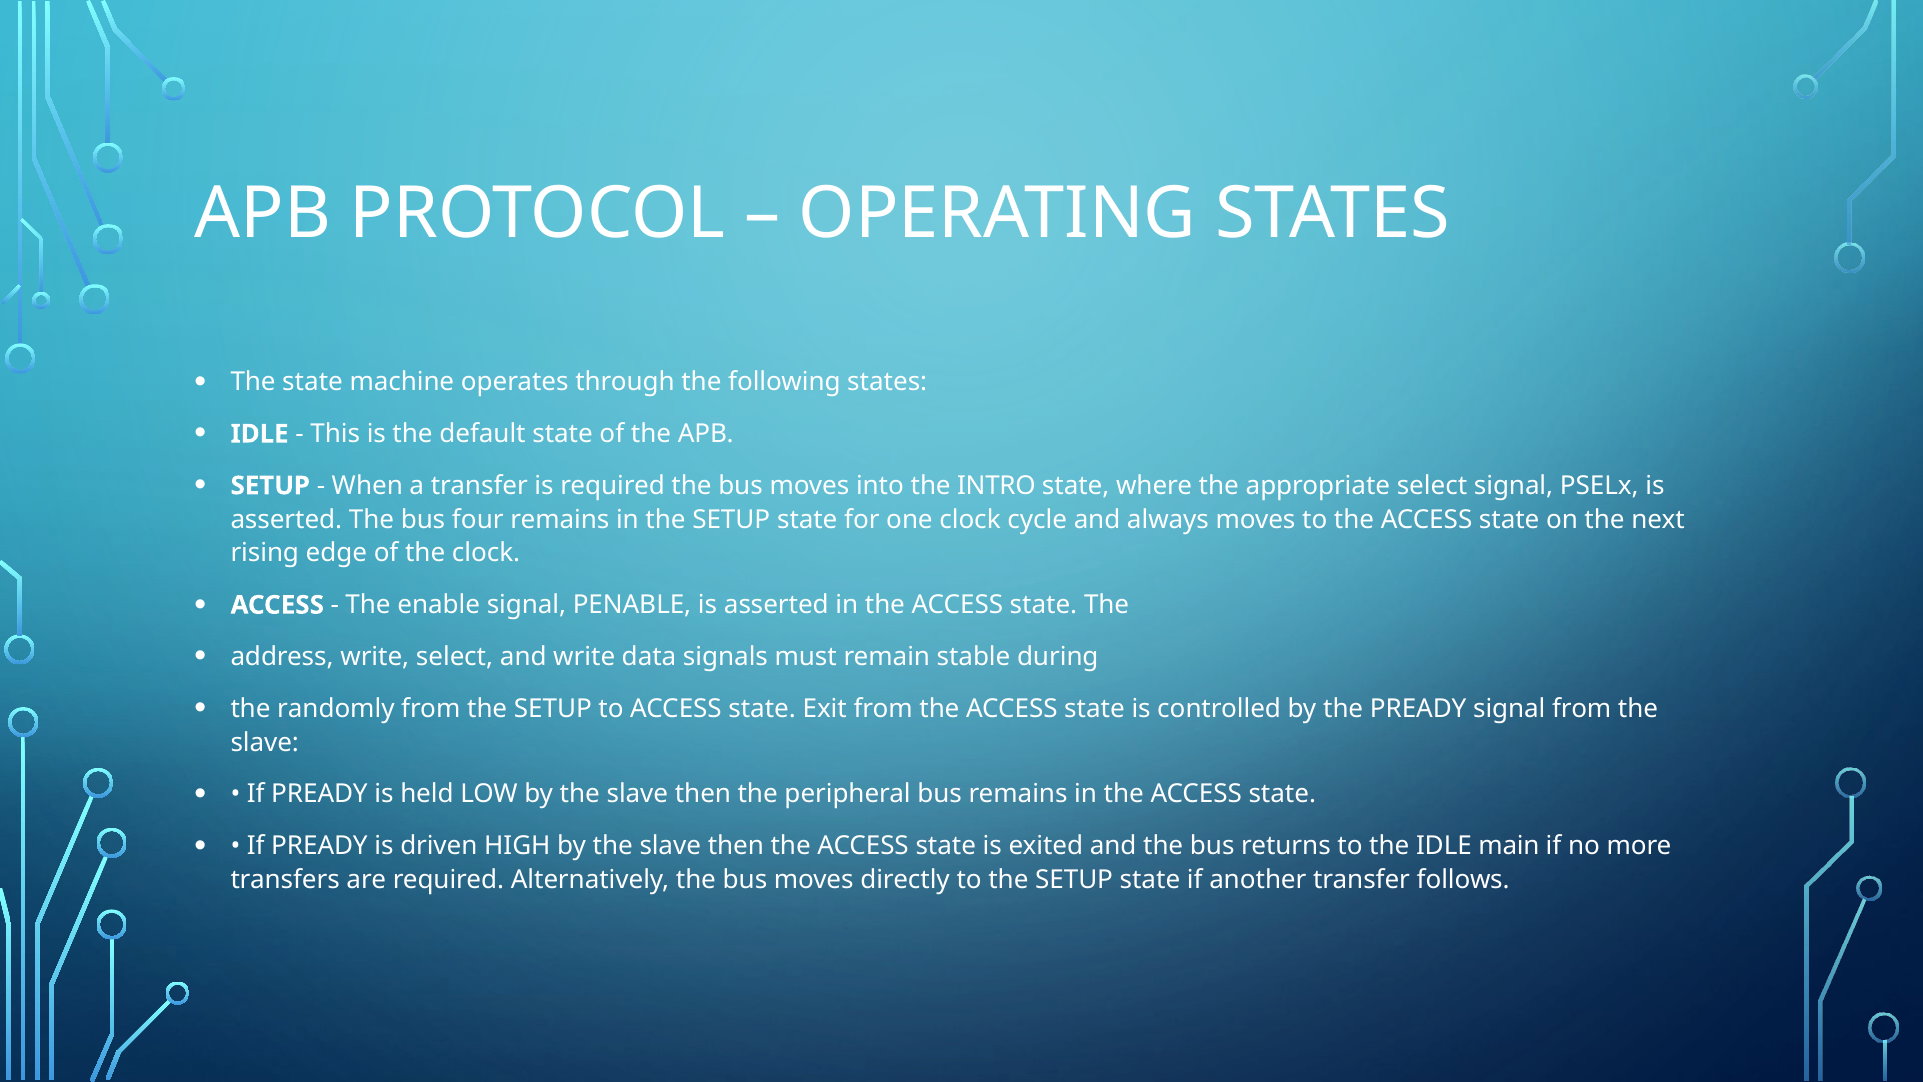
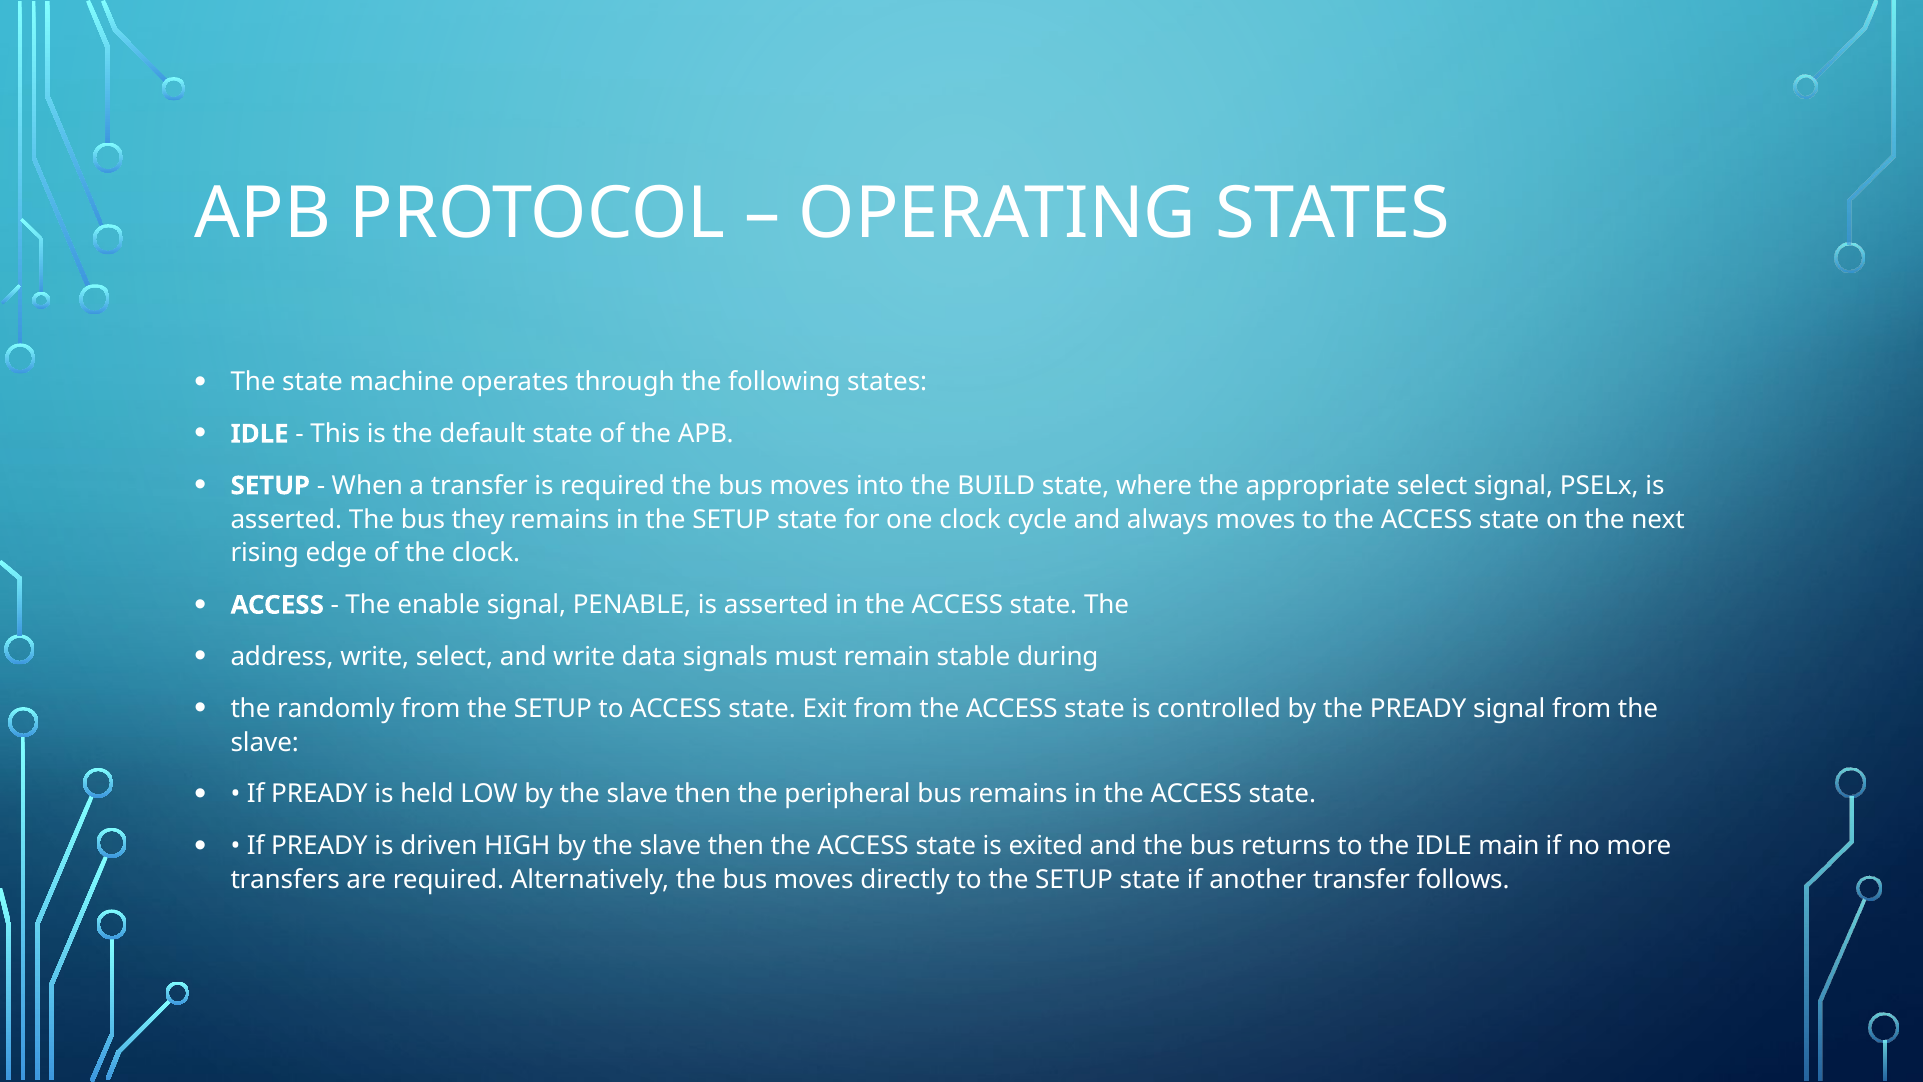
INTRO: INTRO -> BUILD (996, 486)
four: four -> they (478, 519)
